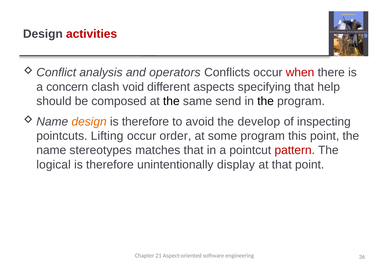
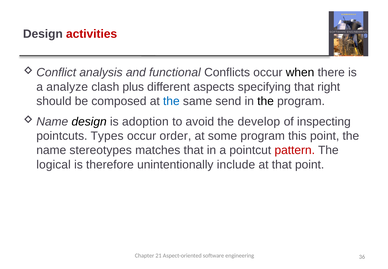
operators: operators -> functional (175, 72)
when colour: red -> black (300, 72)
concern: concern -> analyze (67, 87)
void: void -> plus (133, 87)
help: help -> right (329, 87)
the colour: black -> blue (171, 101)
design colour: orange -> black (89, 121)
therefore: therefore -> adoption (145, 121)
Lifting: Lifting -> Types (107, 136)
display: display -> include (236, 164)
